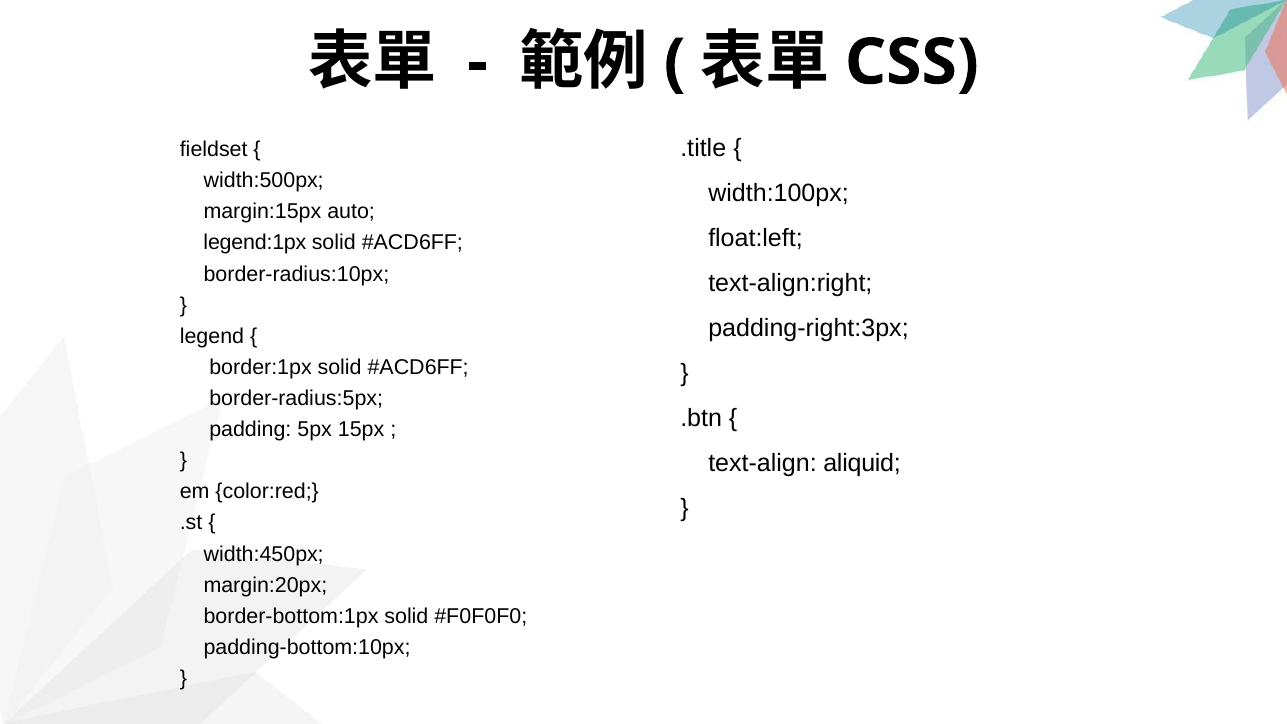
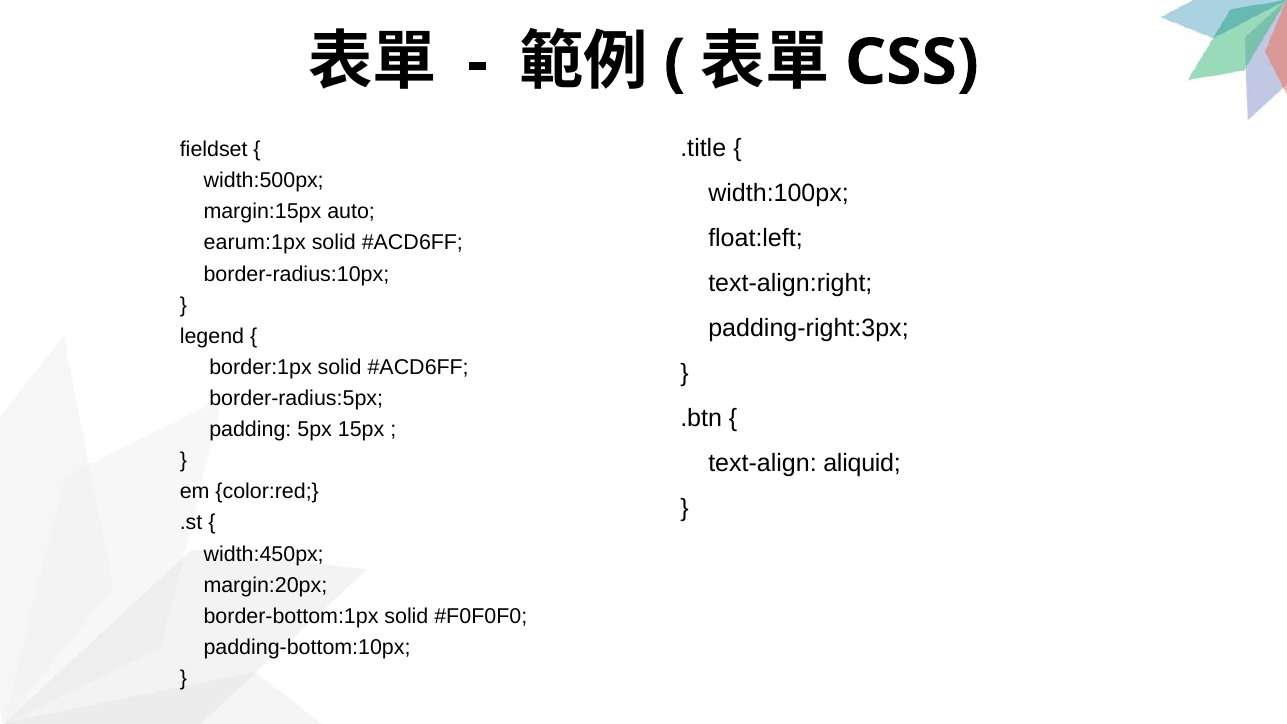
legend:1px: legend:1px -> earum:1px (255, 243)
